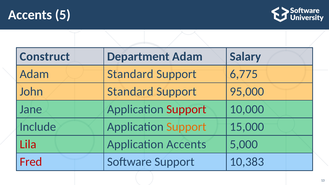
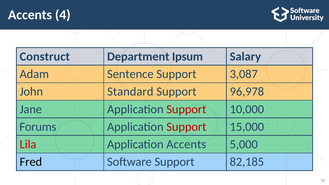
5: 5 -> 4 (63, 15)
Department Adam: Adam -> Ipsum (187, 57)
Adam Standard: Standard -> Sentence (130, 74)
6,775: 6,775 -> 3,087 (244, 74)
95,000: 95,000 -> 96,978 (247, 92)
Include: Include -> Forums (38, 127)
Support colour: orange -> red (186, 127)
Fred colour: red -> black (31, 162)
10,383: 10,383 -> 82,185 (247, 162)
